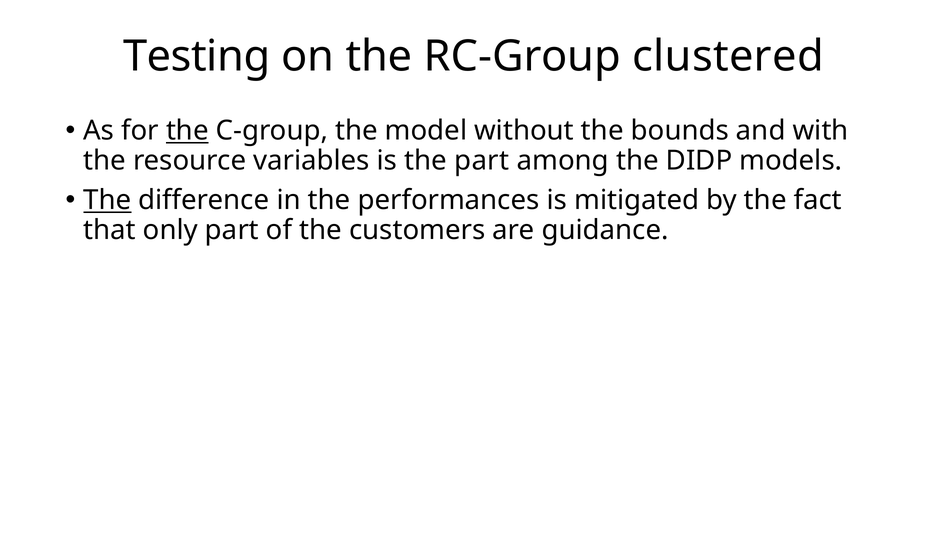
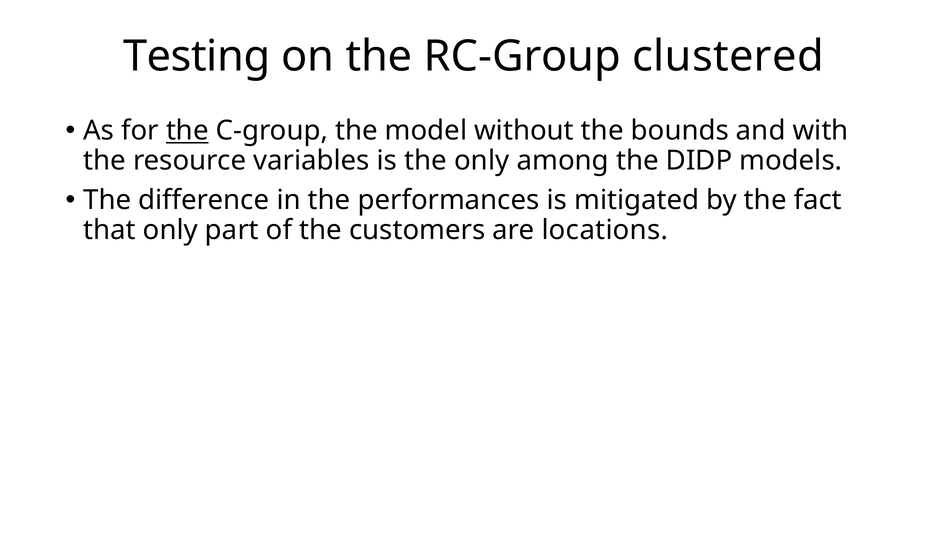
the part: part -> only (482, 161)
The underline: present -> none (107, 200)
guidance: guidance -> locations (605, 230)
